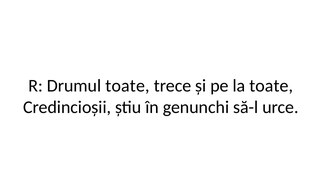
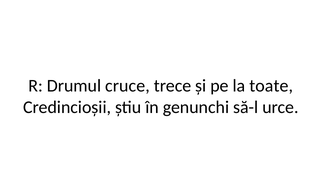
Drumul toate: toate -> cruce (127, 86)
